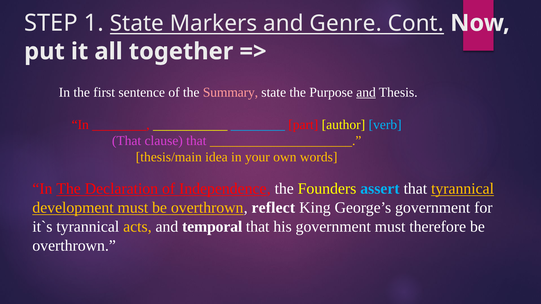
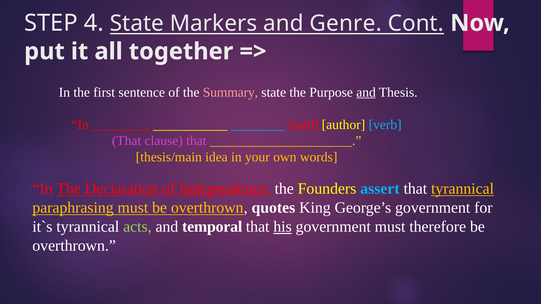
1: 1 -> 4 (94, 23)
part: part -> said (303, 125)
development: development -> paraphrasing (73, 208)
reflect: reflect -> quotes (273, 208)
acts colour: yellow -> light green (137, 227)
his underline: none -> present (283, 227)
